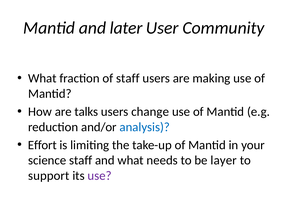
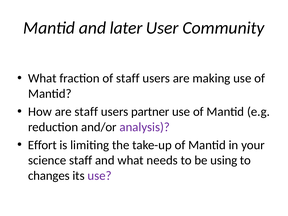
are talks: talks -> staff (86, 112)
change: change -> partner (150, 112)
analysis colour: blue -> purple (145, 127)
layer: layer -> using (224, 160)
support: support -> changes (49, 176)
